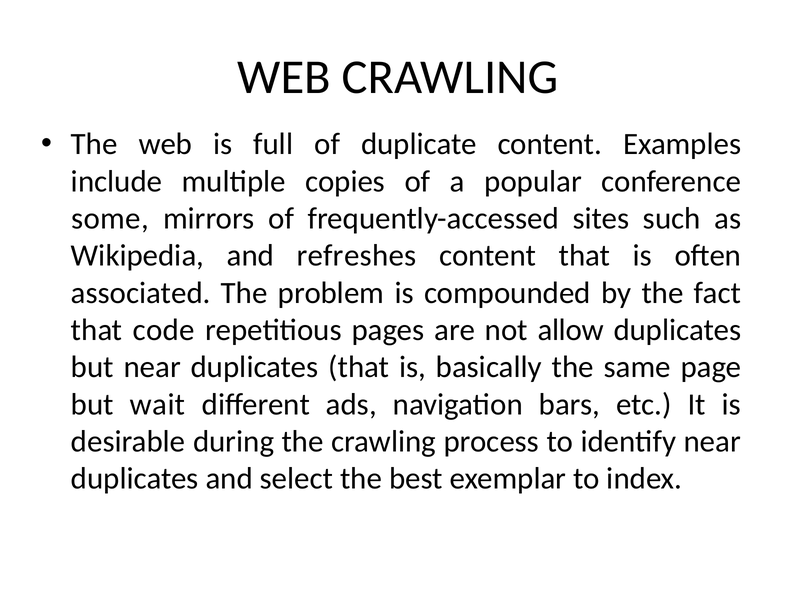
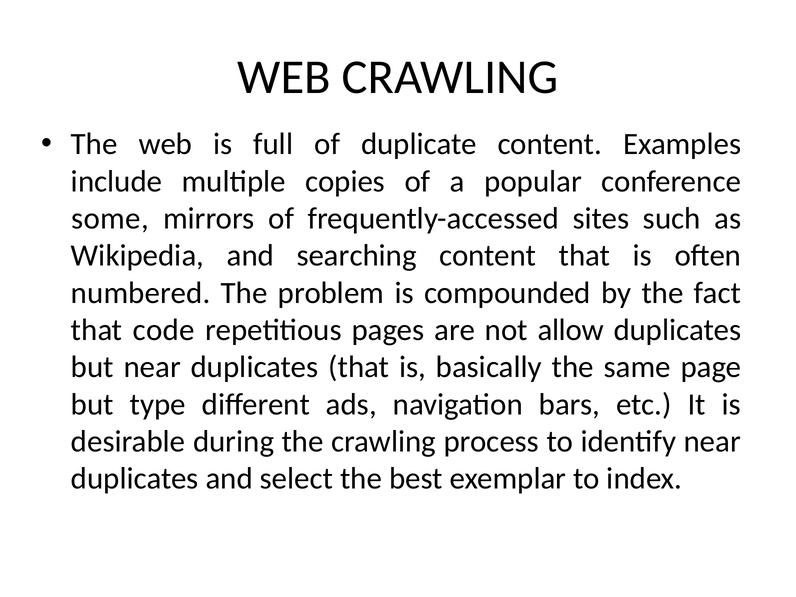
refreshes: refreshes -> searching (357, 256)
associated: associated -> numbered (141, 293)
wait: wait -> type (158, 404)
